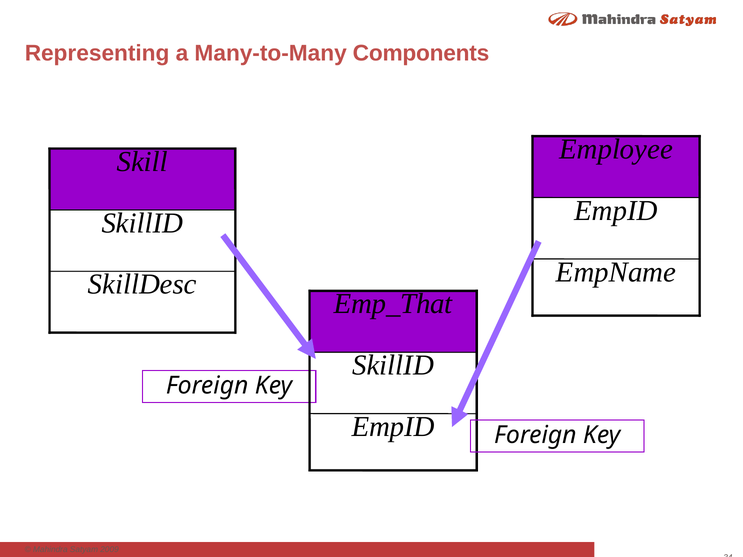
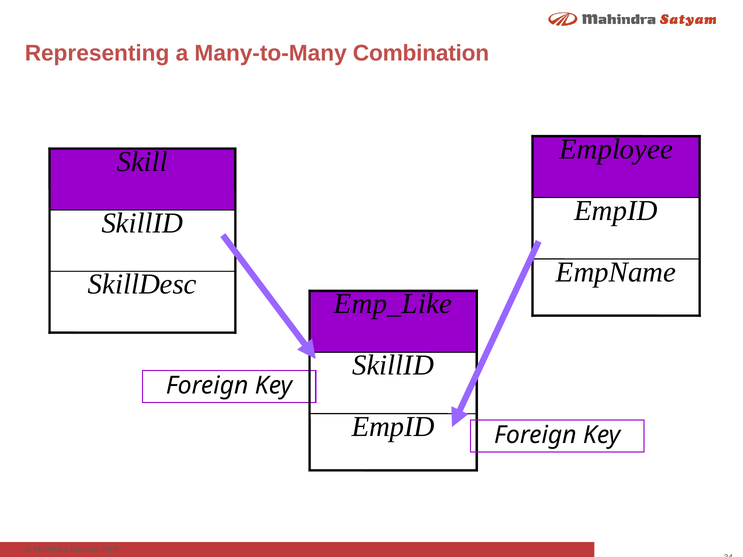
Components: Components -> Combination (421, 53)
Emp_That: Emp_That -> Emp_Like (393, 304)
